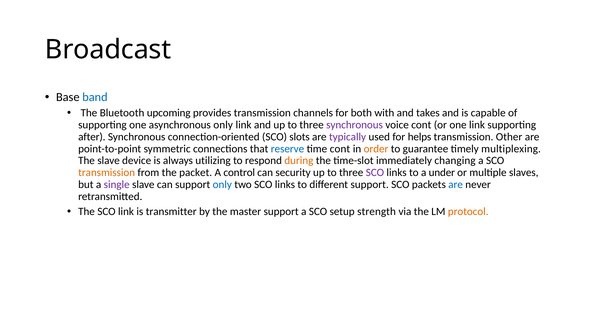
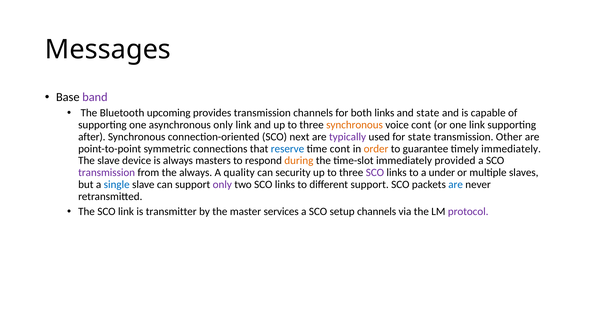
Broadcast: Broadcast -> Messages (108, 50)
band colour: blue -> purple (95, 97)
both with: with -> links (384, 113)
and takes: takes -> state (428, 113)
synchronous colour: purple -> orange (355, 125)
slots: slots -> next (299, 137)
for helps: helps -> state (419, 137)
timely multiplexing: multiplexing -> immediately (511, 149)
utilizing: utilizing -> masters (213, 161)
changing: changing -> provided (455, 161)
transmission colour: orange -> purple (107, 173)
the packet: packet -> always (196, 173)
control: control -> quality (239, 173)
single colour: purple -> blue (117, 185)
only colour: blue -> purple (222, 185)
master support: support -> services (281, 211)
setup strength: strength -> channels (377, 211)
protocol colour: orange -> purple (468, 211)
